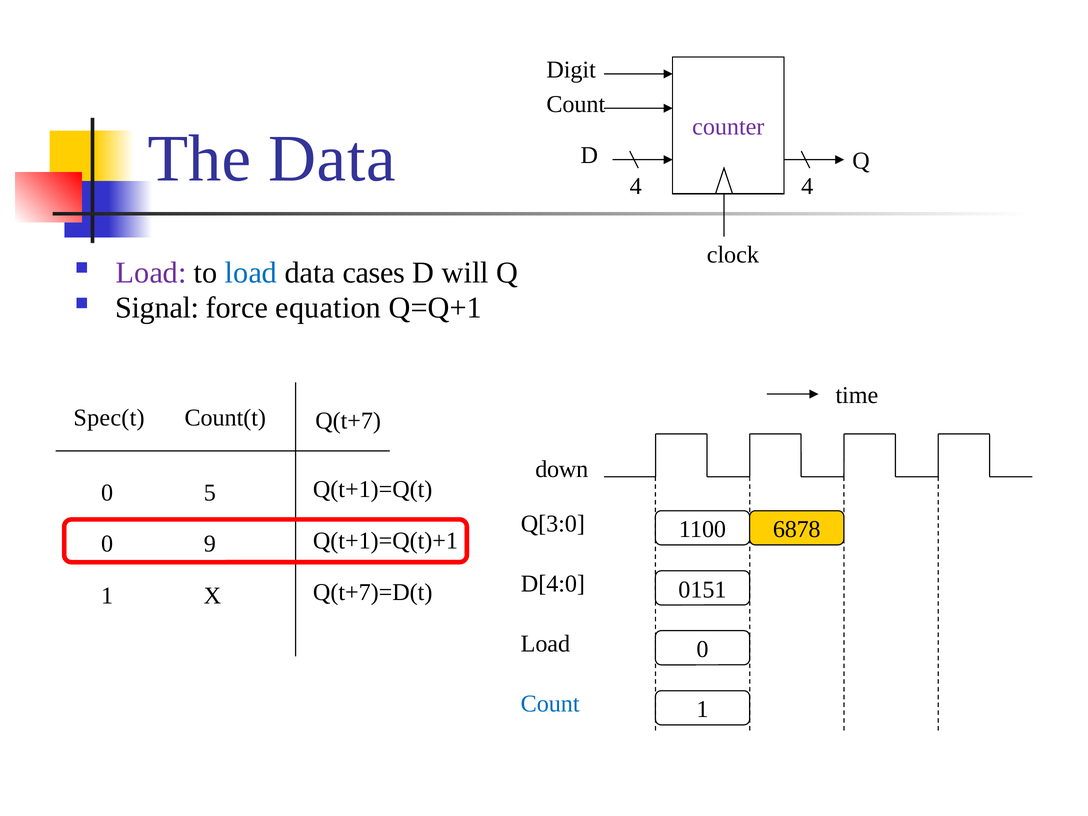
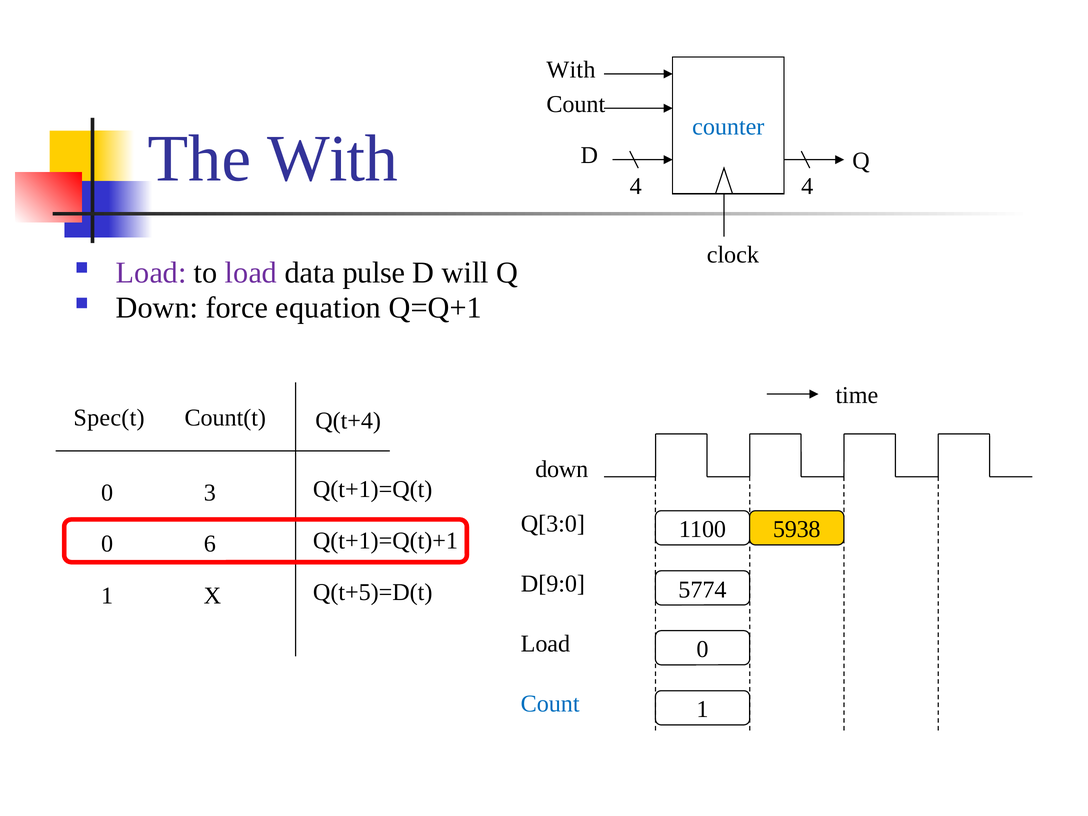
Digit: Digit -> With (571, 70)
counter colour: purple -> blue (728, 127)
The Data: Data -> With (333, 159)
load colour: blue -> purple (251, 273)
cases: cases -> pulse (374, 273)
Signal: Signal -> Down (157, 308)
Q(t+7: Q(t+7 -> Q(t+4 (348, 421)
5: 5 -> 3 (210, 493)
6878: 6878 -> 5938 (797, 529)
9: 9 -> 6 (210, 544)
D[4:0: D[4:0 -> D[9:0 (553, 584)
0151: 0151 -> 5774 (702, 590)
Q(t+7)=D(t: Q(t+7)=D(t -> Q(t+5)=D(t (373, 592)
